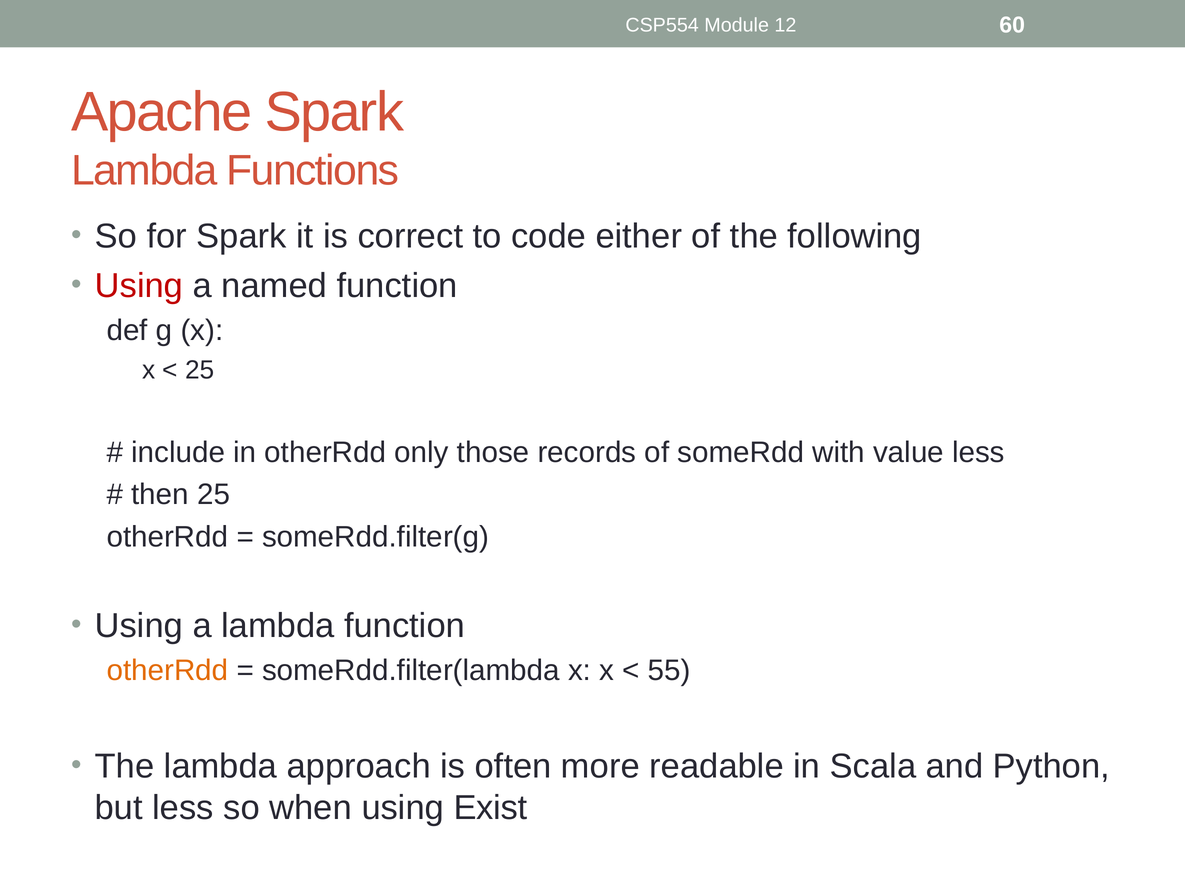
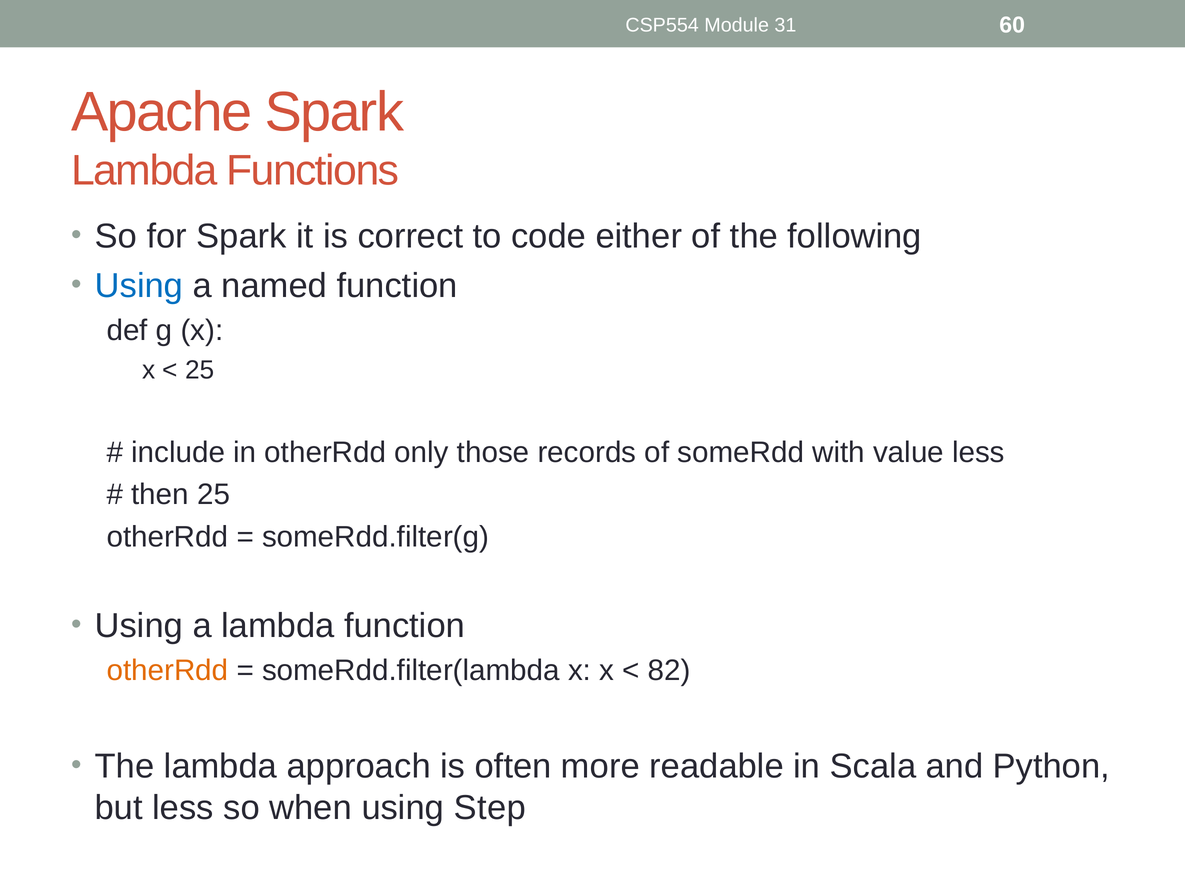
12: 12 -> 31 (785, 25)
Using colour: red -> blue (139, 286)
55: 55 -> 82 (669, 670)
Exist: Exist -> Step (490, 808)
